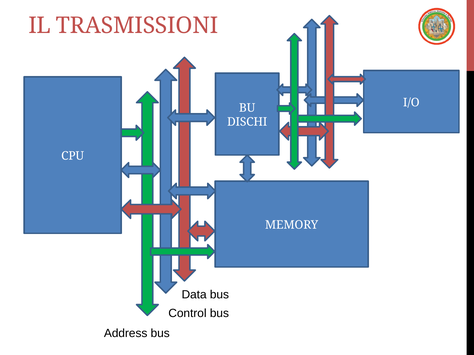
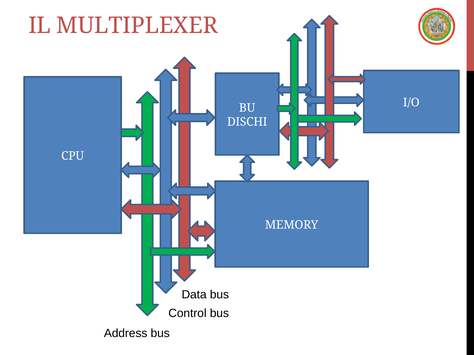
TRASMISSIONI: TRASMISSIONI -> MULTIPLEXER (137, 26)
